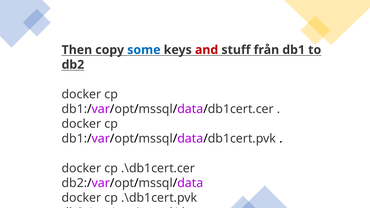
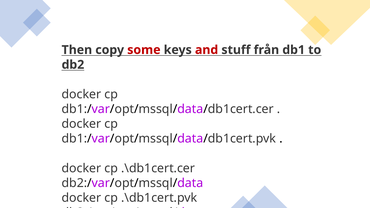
some colour: blue -> red (144, 50)
